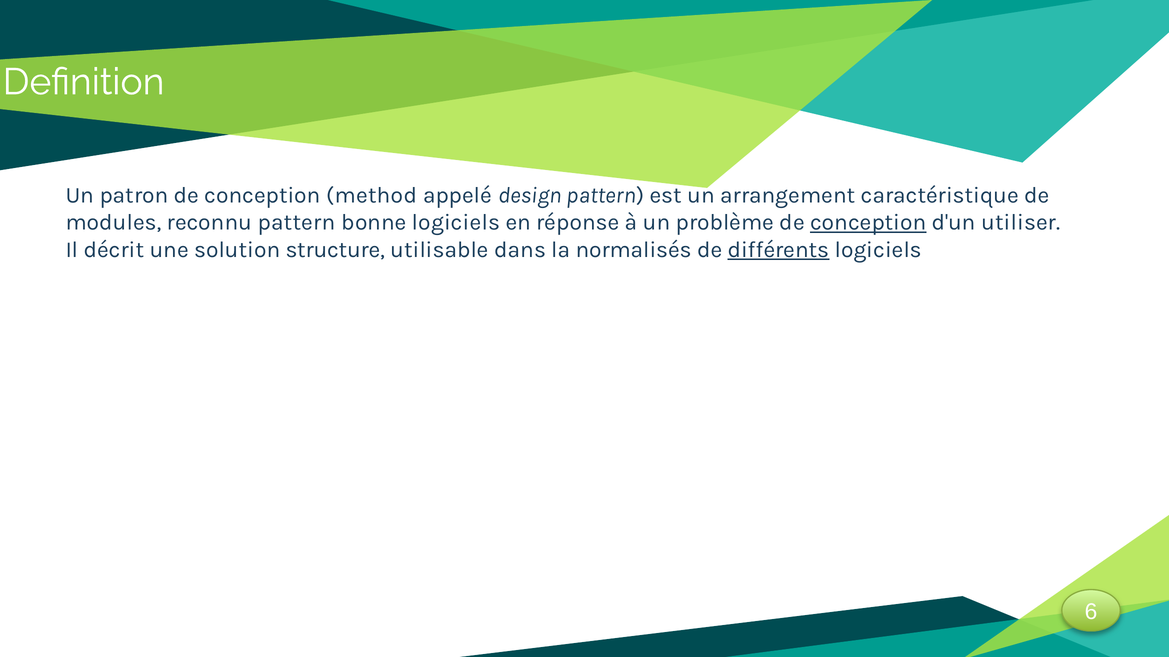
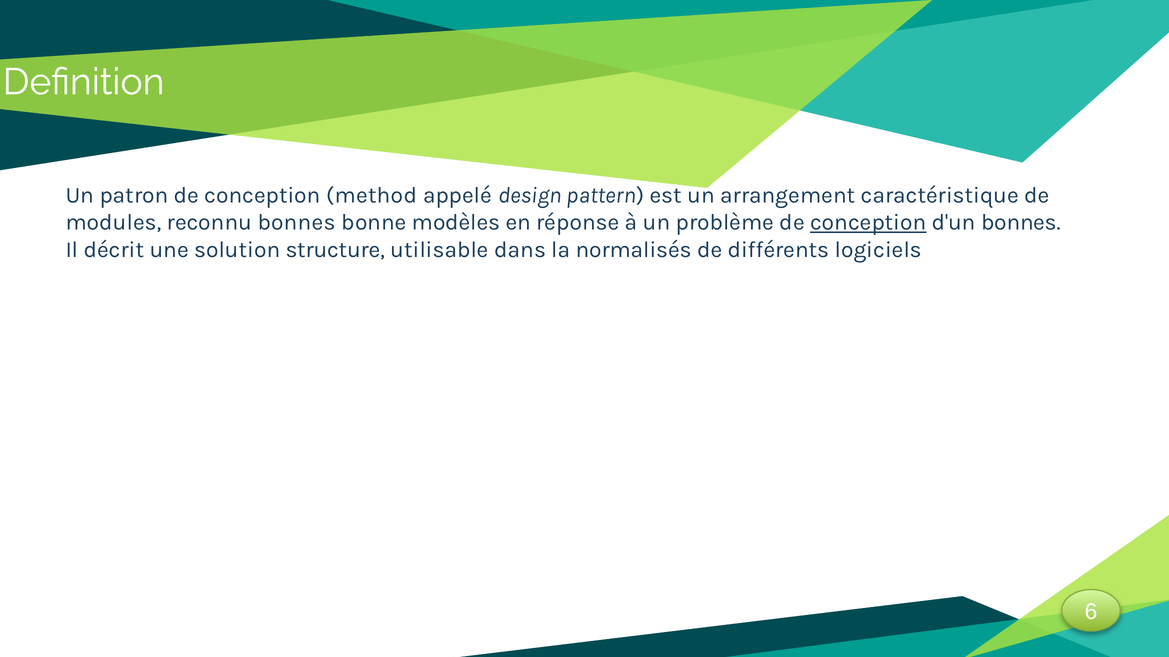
reconnu pattern: pattern -> bonnes (297, 223)
bonne logiciels: logiciels -> modèles (456, 223)
d'un utiliser: utiliser -> bonnes (1021, 223)
différents underline: present -> none (779, 250)
